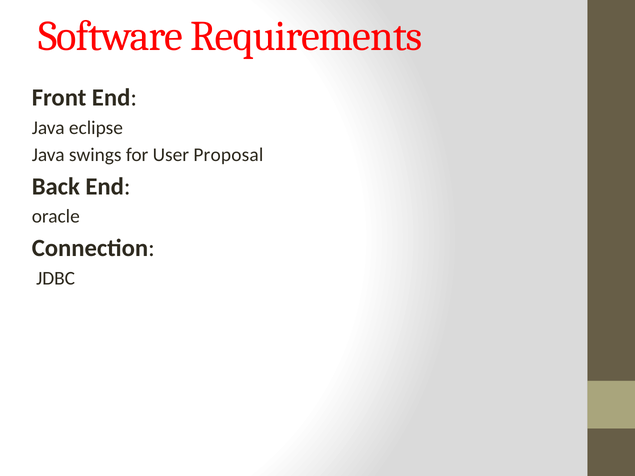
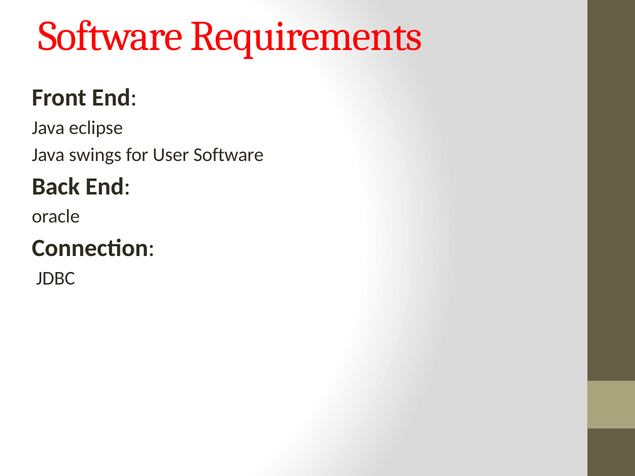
User Proposal: Proposal -> Software (229, 155)
